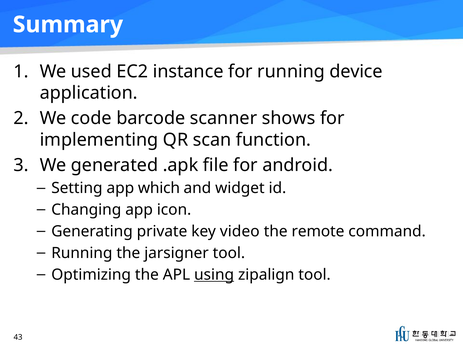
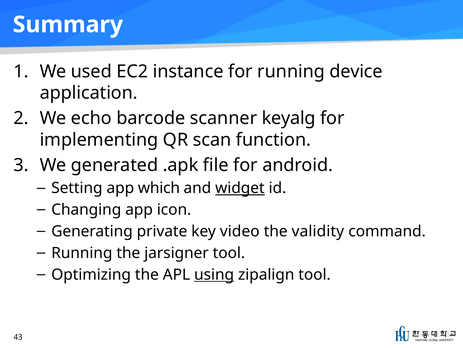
code: code -> echo (91, 118)
shows: shows -> keyalg (289, 118)
widget underline: none -> present (240, 188)
remote: remote -> validity (318, 231)
